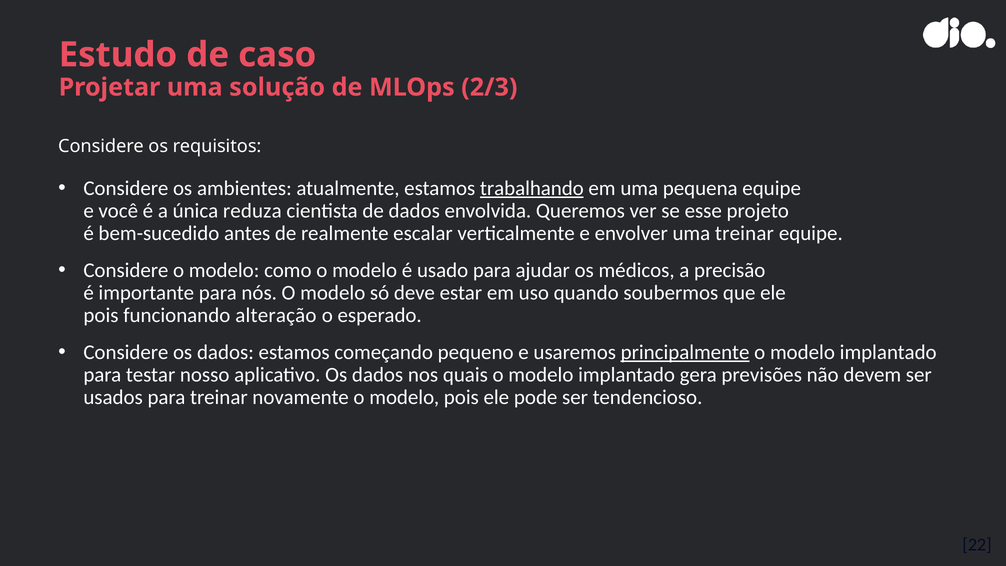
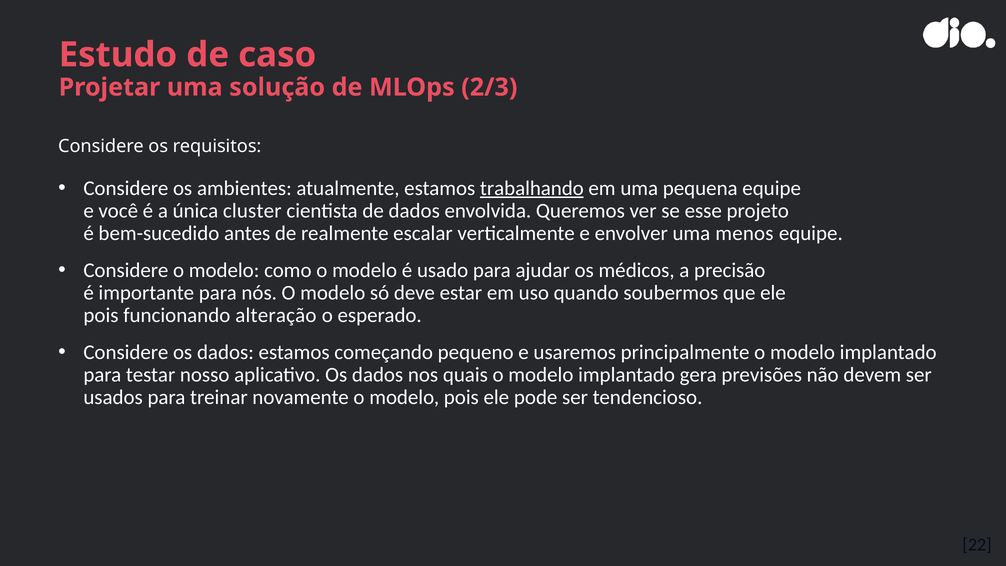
reduza: reduza -> cluster (252, 211)
uma treinar: treinar -> menos (744, 233)
principalmente underline: present -> none (685, 352)
